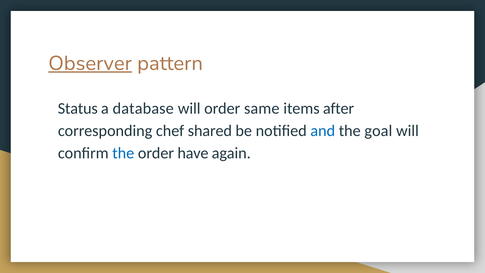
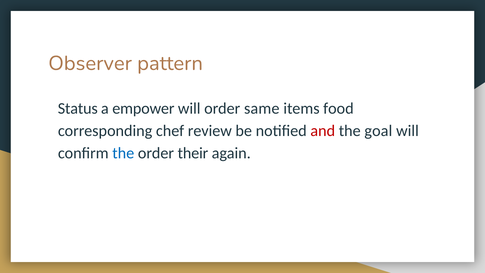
Observer underline: present -> none (90, 63)
database: database -> empower (143, 109)
after: after -> food (338, 109)
shared: shared -> review (210, 131)
and colour: blue -> red (323, 131)
have: have -> their (193, 153)
